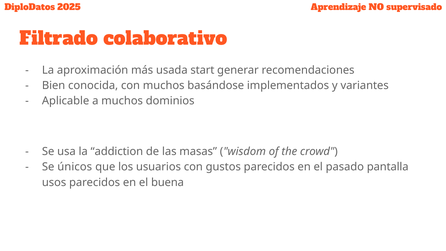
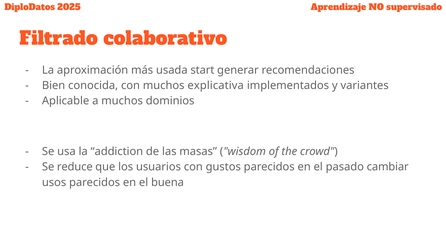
basándose: basándose -> explicativa (216, 86)
únicos: únicos -> reduce (75, 167)
pantalla: pantalla -> cambiar (388, 167)
